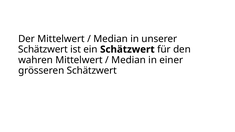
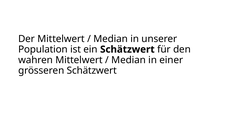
Schätzwert: Schätzwert -> Population (43, 49)
